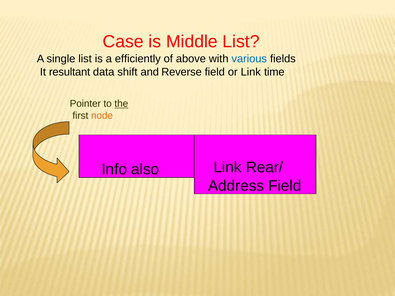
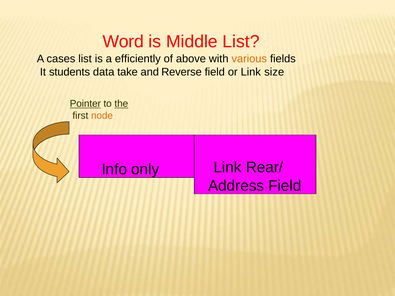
Case: Case -> Word (123, 42)
single: single -> cases (61, 59)
various colour: blue -> orange (249, 59)
resultant: resultant -> students (70, 72)
shift: shift -> take (128, 72)
time: time -> size (274, 72)
Pointer underline: none -> present (85, 104)
also: also -> only (145, 170)
